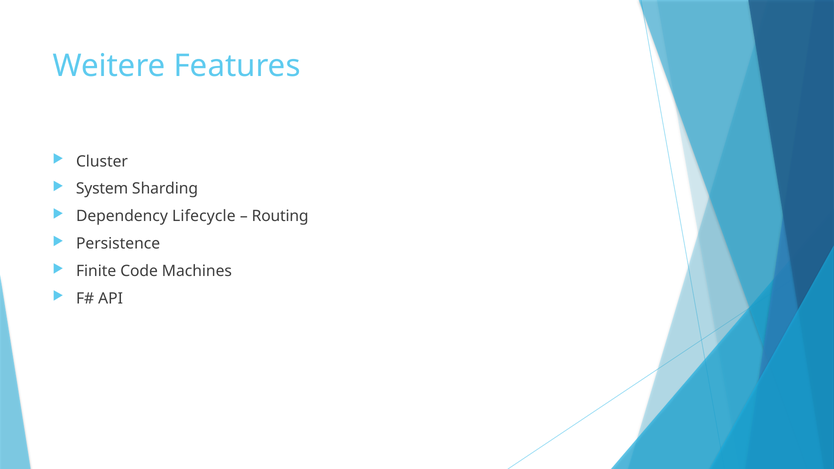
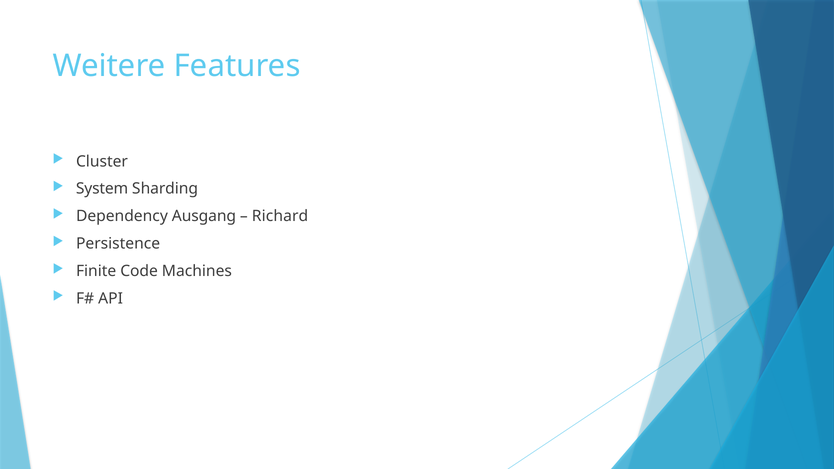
Lifecycle: Lifecycle -> Ausgang (204, 216)
Routing: Routing -> Richard (280, 216)
